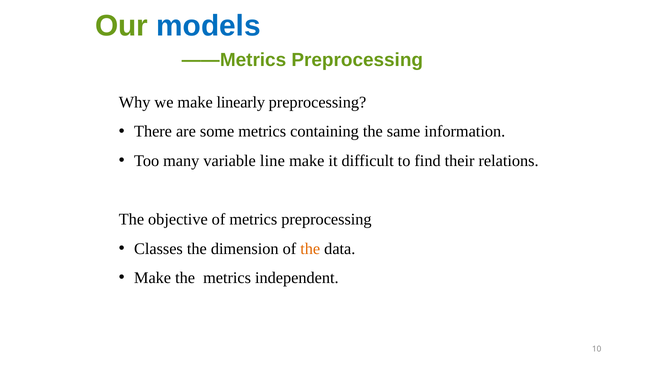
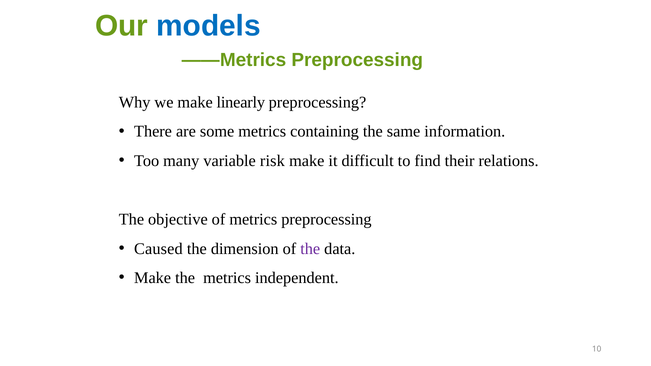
line: line -> risk (272, 161)
Classes: Classes -> Caused (158, 249)
the colour: orange -> purple (310, 249)
